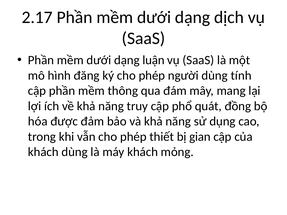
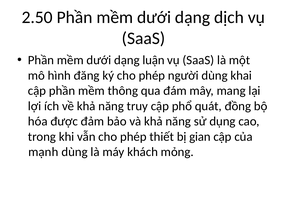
2.17: 2.17 -> 2.50 (37, 17)
tính: tính -> khai (241, 76)
khách: khách -> mạnh (43, 152)
